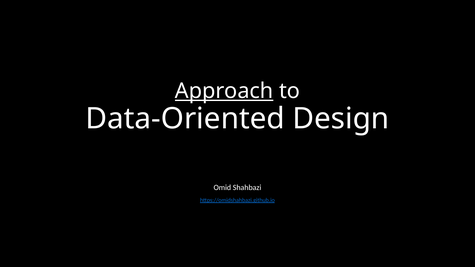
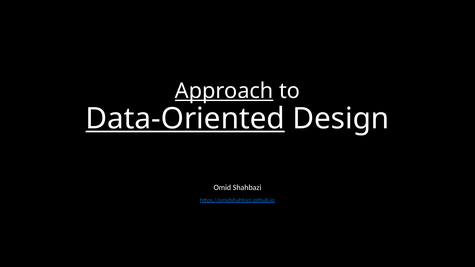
Data-Oriented underline: none -> present (185, 119)
